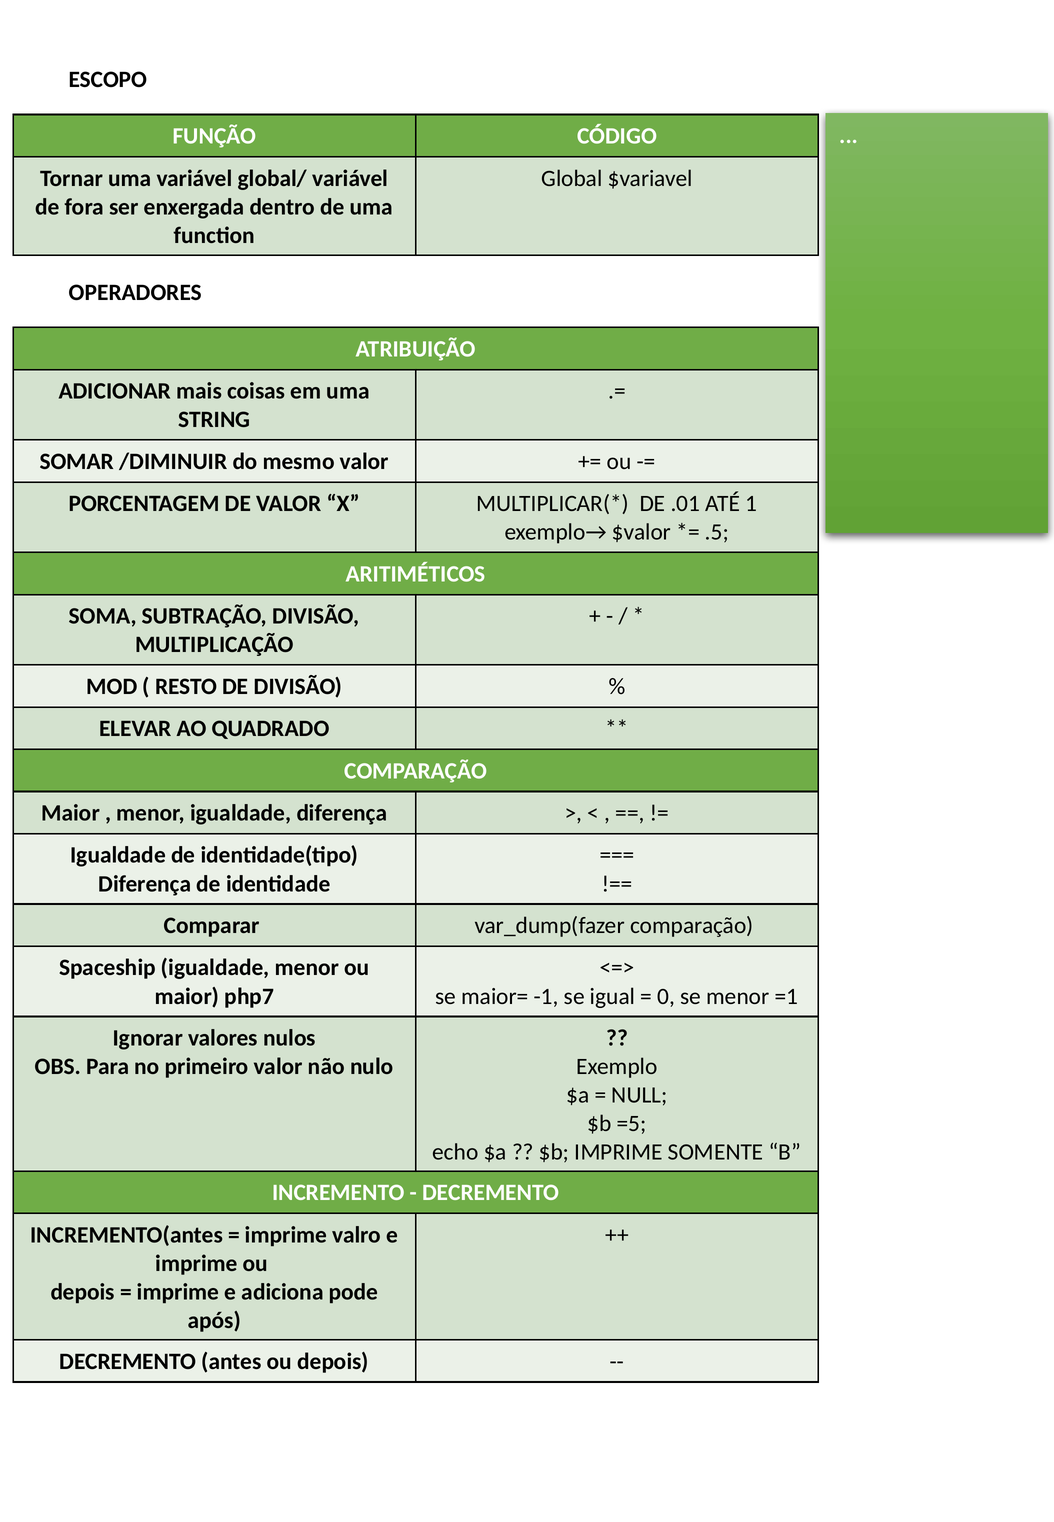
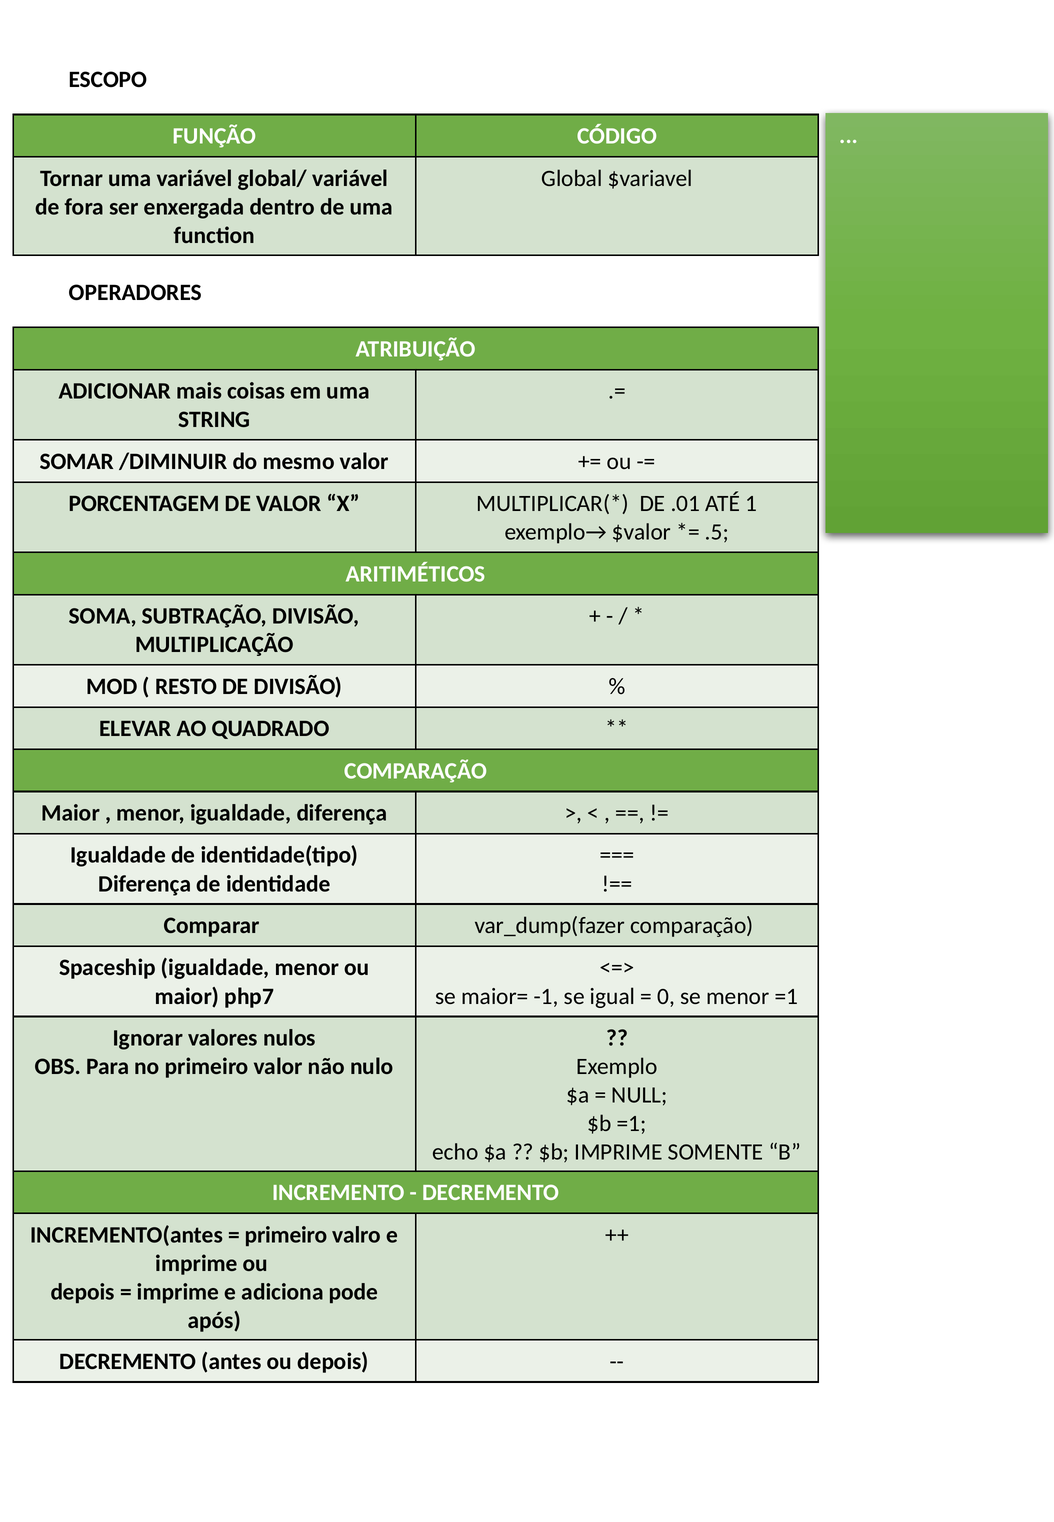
$b =5: =5 -> =1 (632, 1124)
imprime: imprime -> primeiro (286, 1235)
